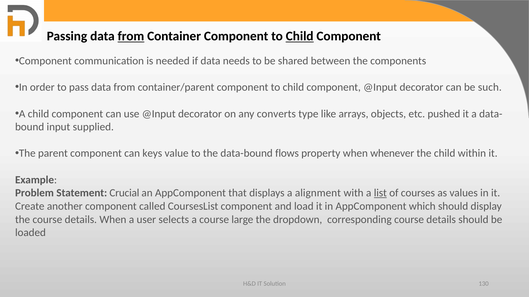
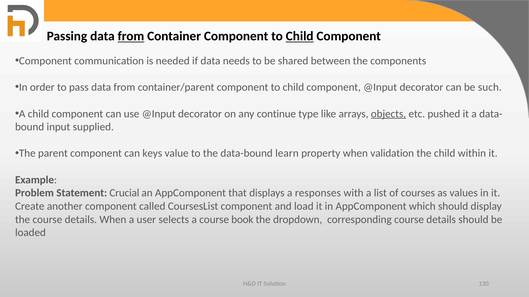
converts: converts -> continue (276, 114)
objects underline: none -> present (388, 114)
flows: flows -> learn (287, 154)
whenever: whenever -> validation (392, 154)
alignment: alignment -> responses (318, 193)
list underline: present -> none (380, 193)
large: large -> book (242, 220)
